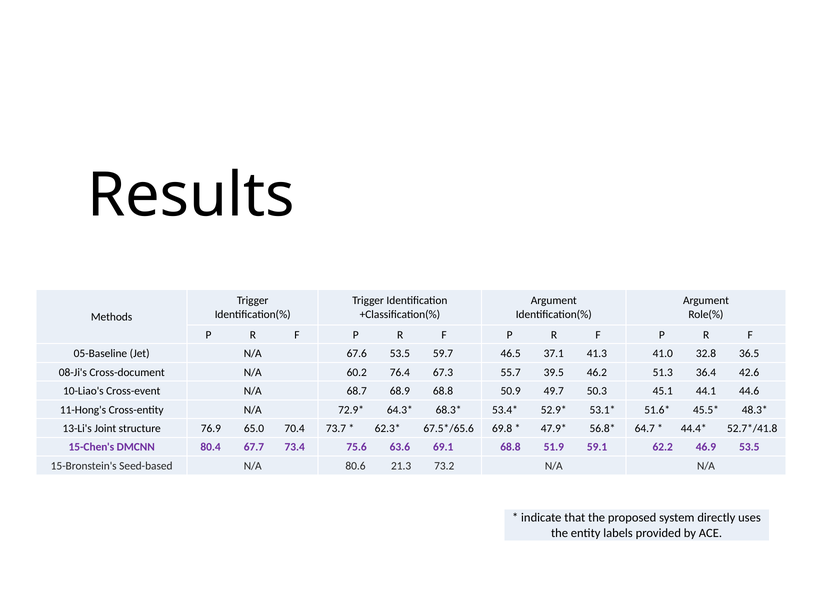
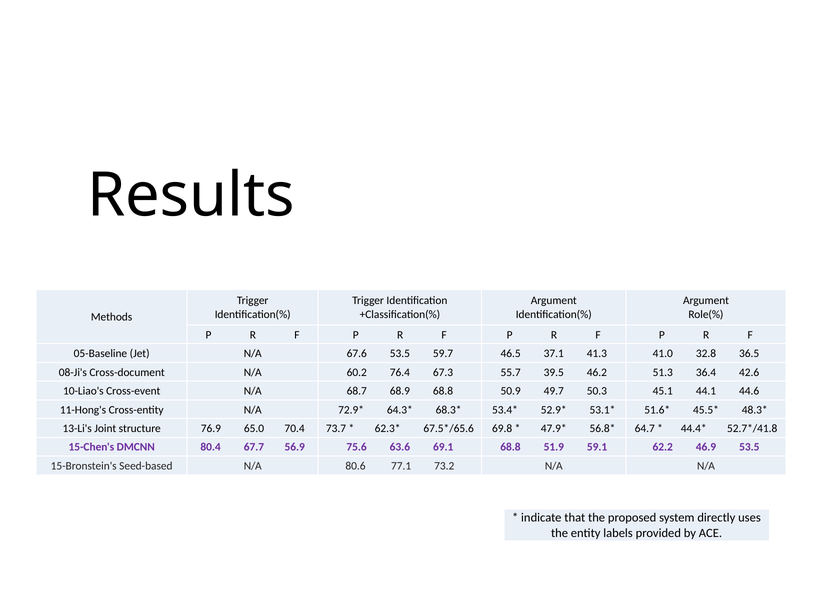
73.4: 73.4 -> 56.9 (295, 447)
21.3: 21.3 -> 77.1 (401, 466)
